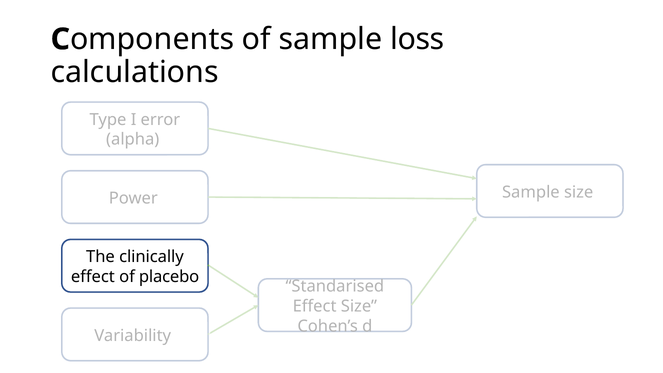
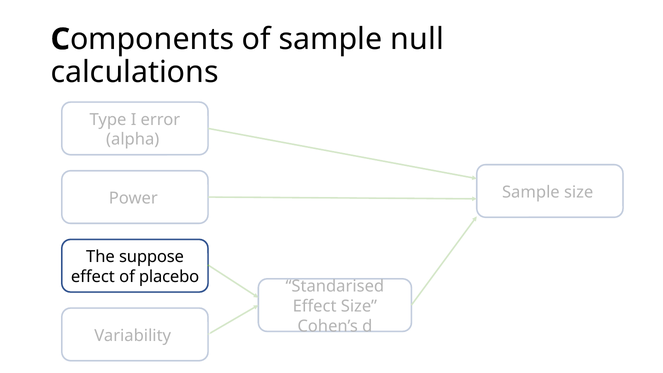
loss: loss -> null (417, 39)
clinically: clinically -> suppose (151, 257)
